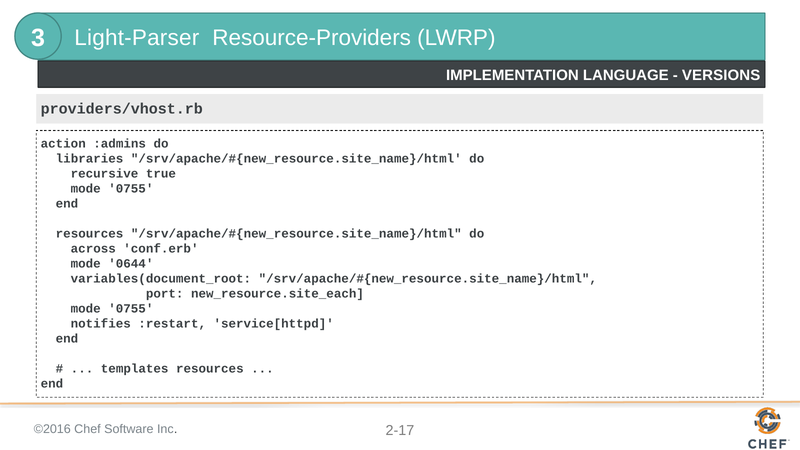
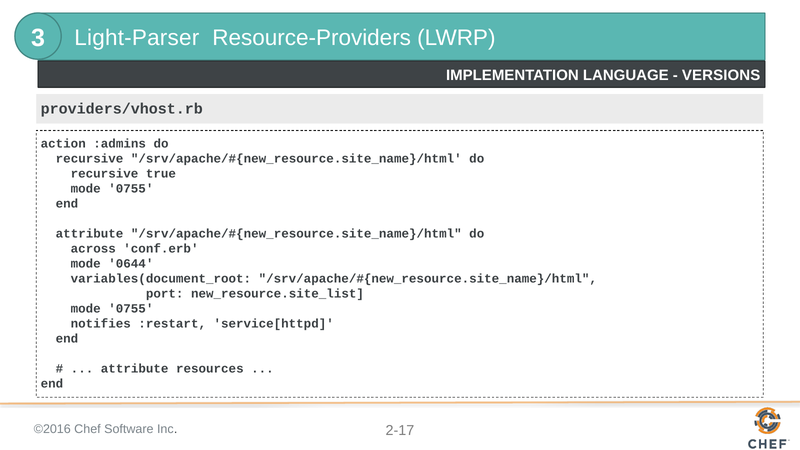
libraries: libraries -> recursive (90, 158)
resources: resources -> attribute (90, 233)
new_resource.site_each: new_resource.site_each -> new_resource.site_list (277, 293)
templates: templates -> attribute (135, 368)
